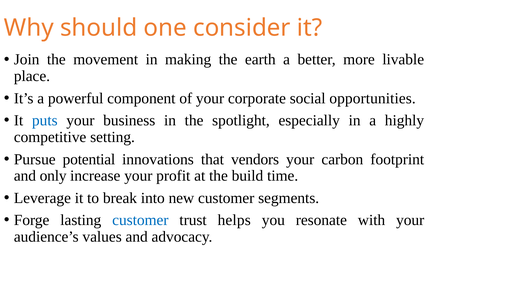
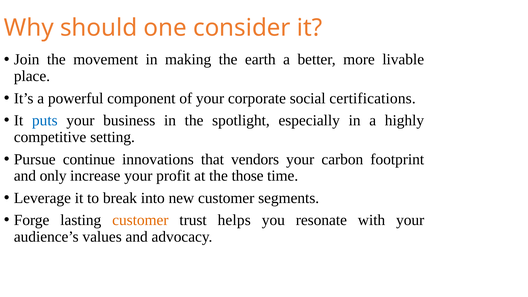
opportunities: opportunities -> certifications (373, 98)
potential: potential -> continue (89, 159)
build: build -> those (248, 176)
customer colour: blue -> orange (140, 220)
